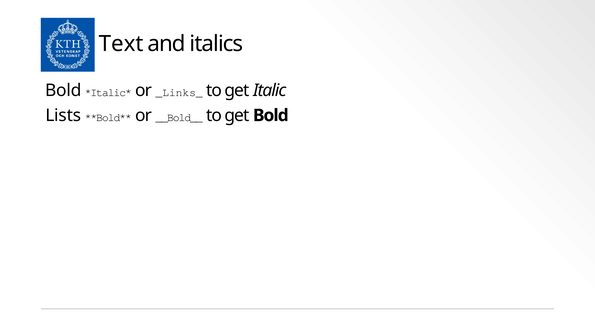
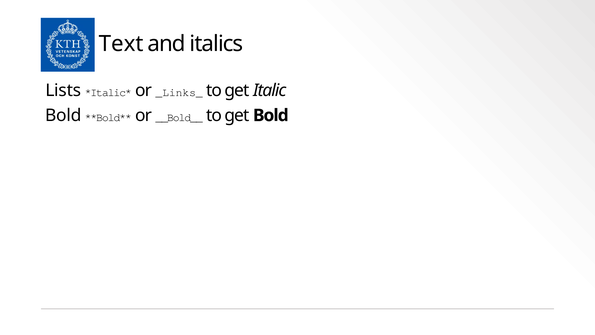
Bold: Bold -> Lists (63, 90)
Lists: Lists -> Bold (63, 115)
